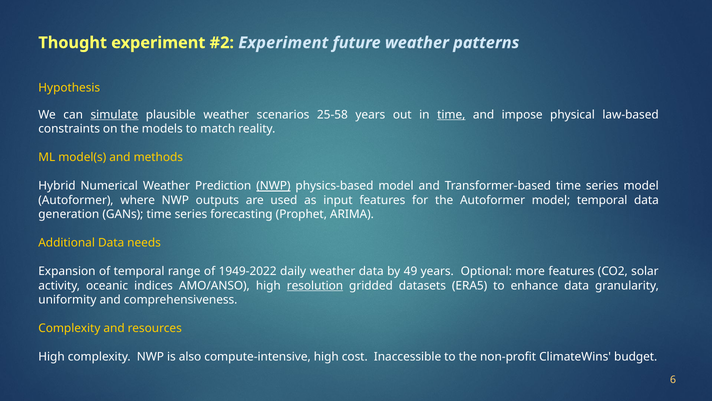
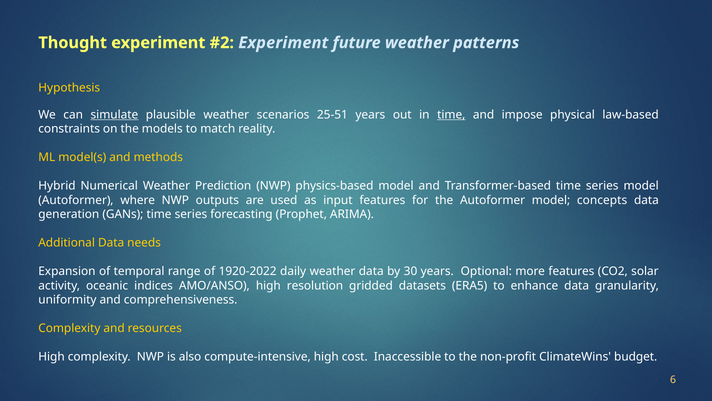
25-58: 25-58 -> 25-51 (332, 114)
NWP underline: present -> none (273, 186)
model temporal: temporal -> concepts (602, 200)
1949-2022: 1949-2022 -> 1920-2022 (248, 271)
49: 49 -> 30 (411, 271)
resolution underline: present -> none (315, 285)
